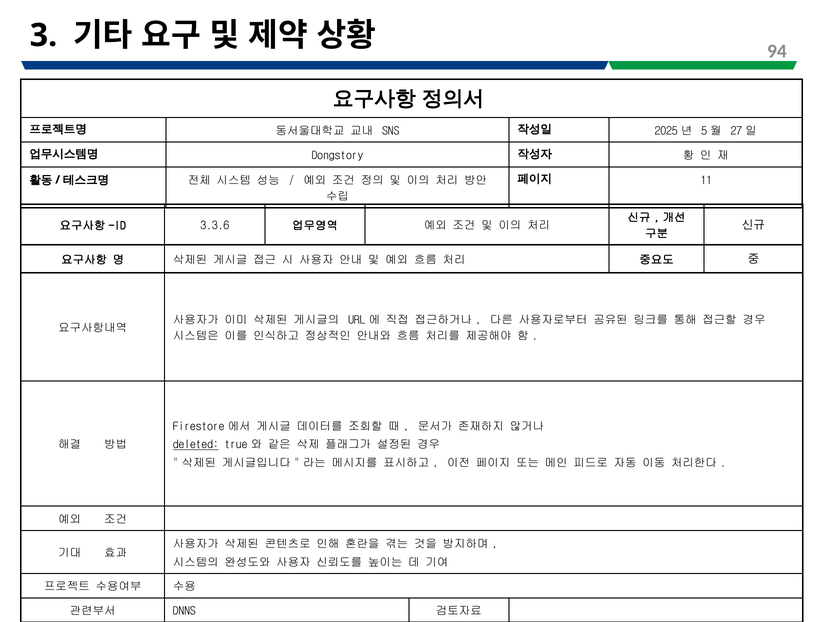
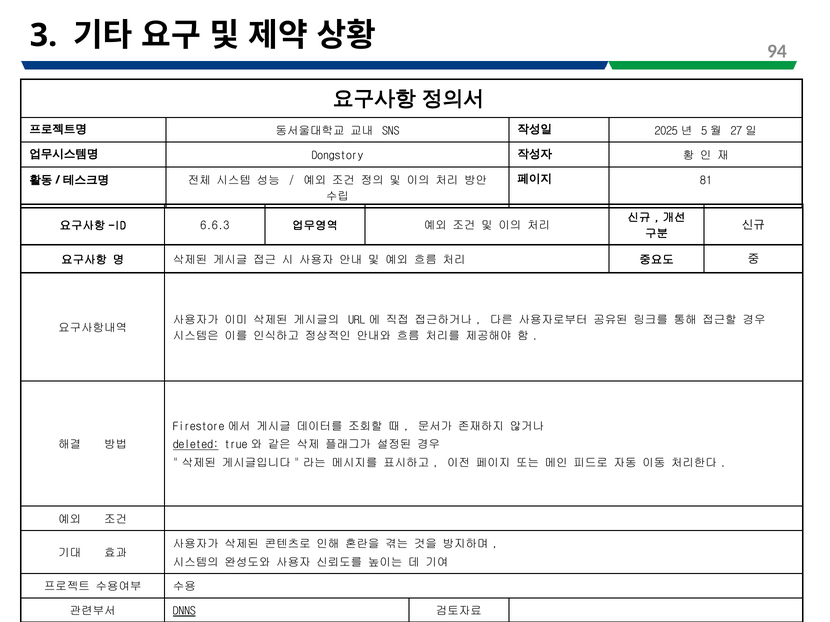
11: 11 -> 81 (706, 181)
3.3.6: 3.3.6 -> 6.6.3 (215, 226)
DNNS underline: none -> present (184, 612)
